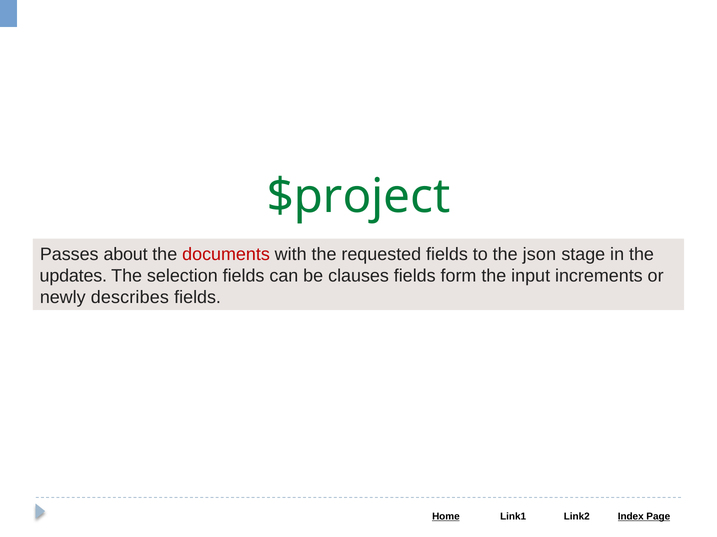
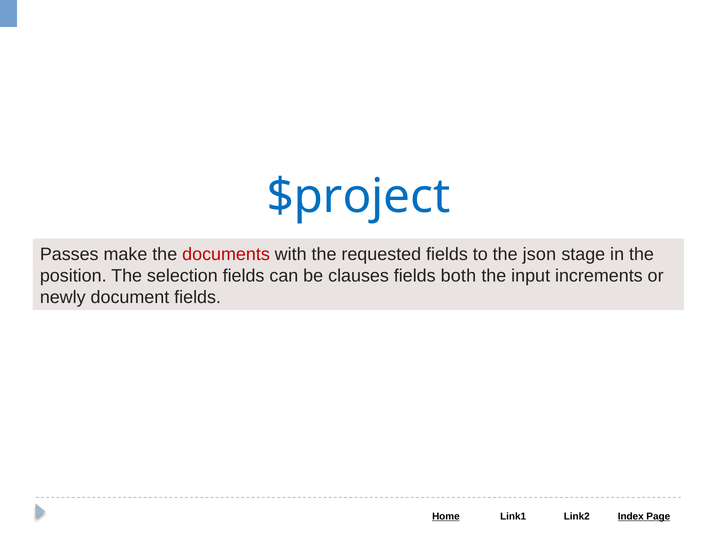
$project colour: green -> blue (358, 197)
about: about -> make (125, 255)
updates: updates -> position (73, 276)
form: form -> both (458, 276)
describes: describes -> document (130, 298)
